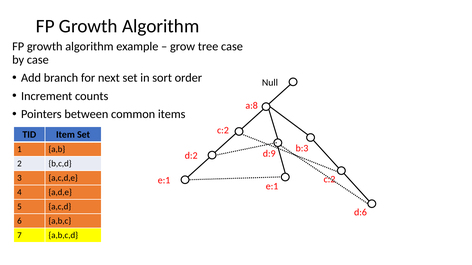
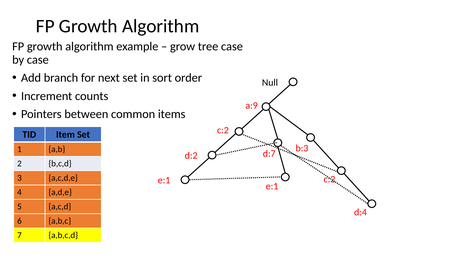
a:8: a:8 -> a:9 (252, 106)
d:9: d:9 -> d:7 (269, 154)
d:6: d:6 -> d:4 (360, 213)
